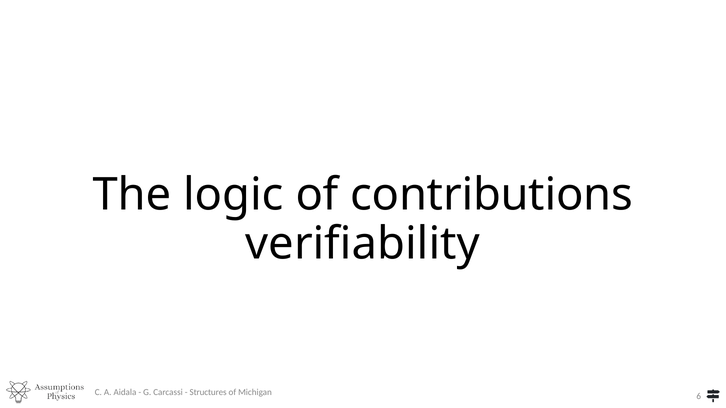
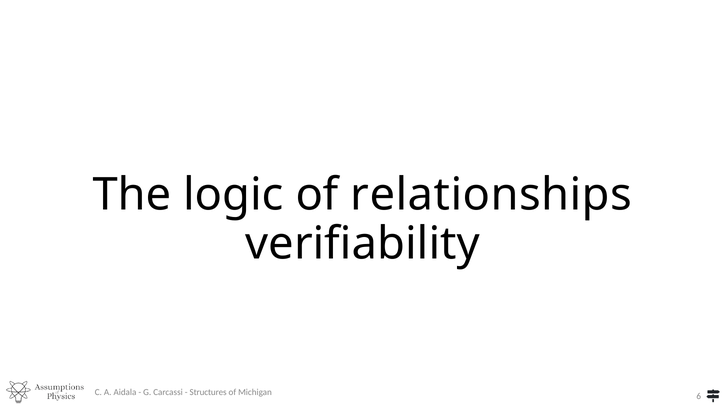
contributions: contributions -> relationships (491, 195)
